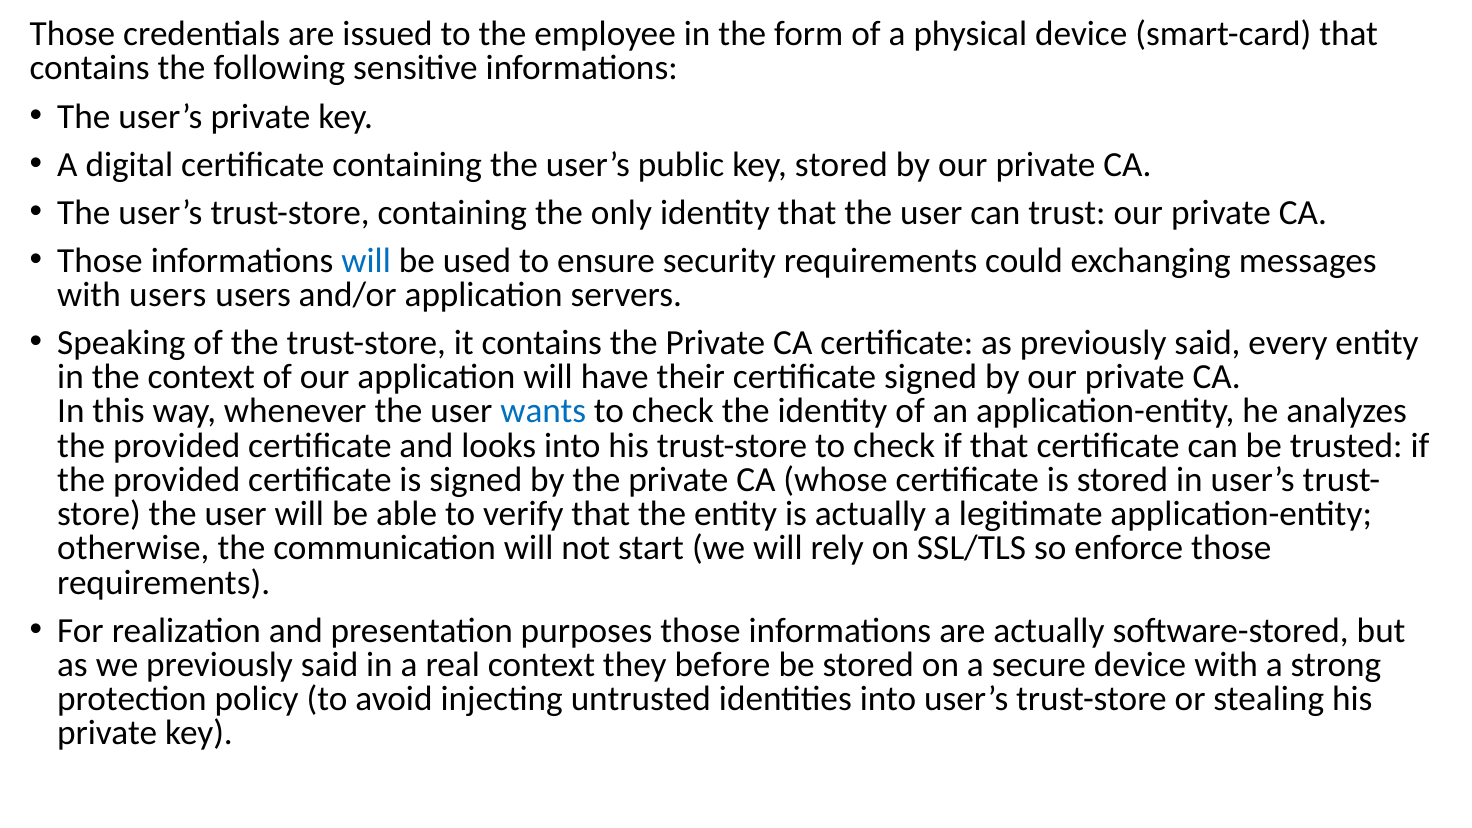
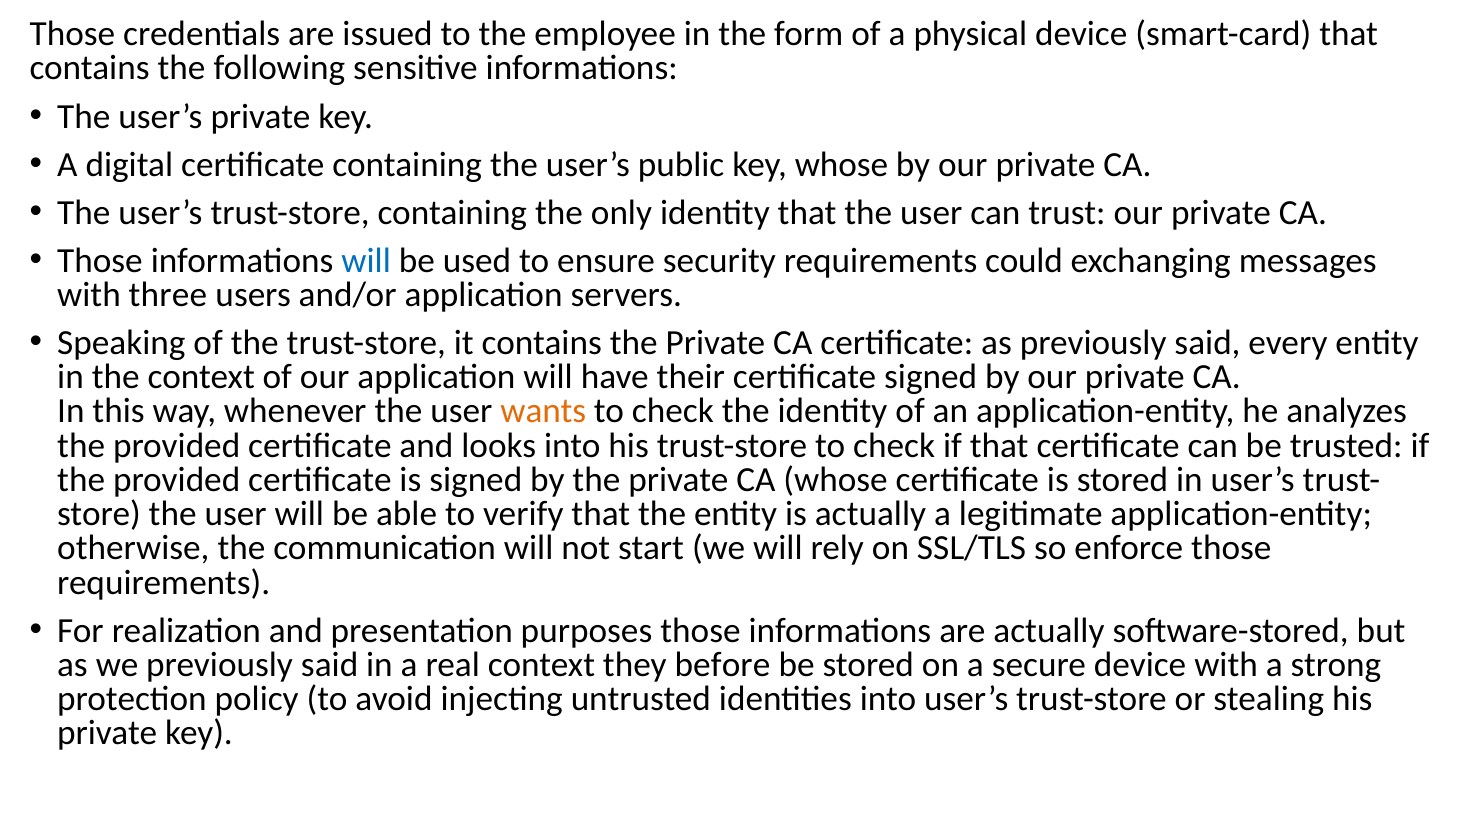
key stored: stored -> whose (841, 164)
with users: users -> three (168, 295)
wants colour: blue -> orange (543, 411)
